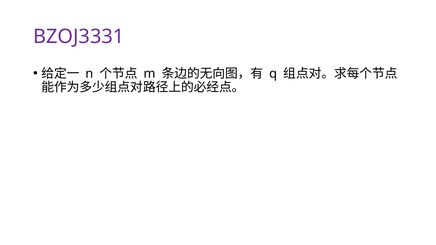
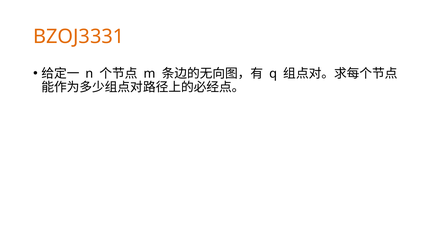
BZOJ3331 colour: purple -> orange (79, 37)
